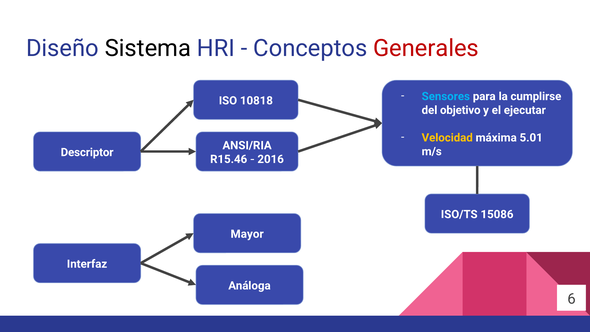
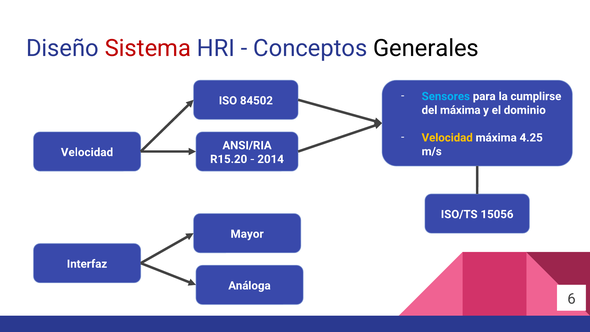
Sistema colour: black -> red (148, 48)
Generales colour: red -> black (426, 48)
10818: 10818 -> 84502 (256, 101)
del objetivo: objetivo -> máxima (460, 110)
ejecutar: ejecutar -> dominio (525, 110)
5.01: 5.01 -> 4.25 (531, 138)
Descriptor: Descriptor -> Velocidad (87, 152)
R15.46: R15.46 -> R15.20 (229, 159)
2016: 2016 -> 2014 (271, 159)
15086: 15086 -> 15056 (497, 214)
